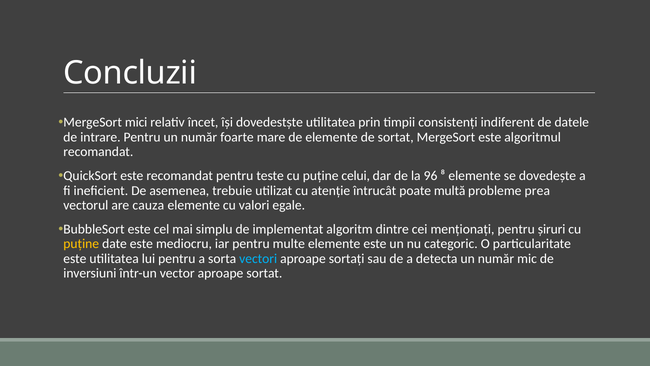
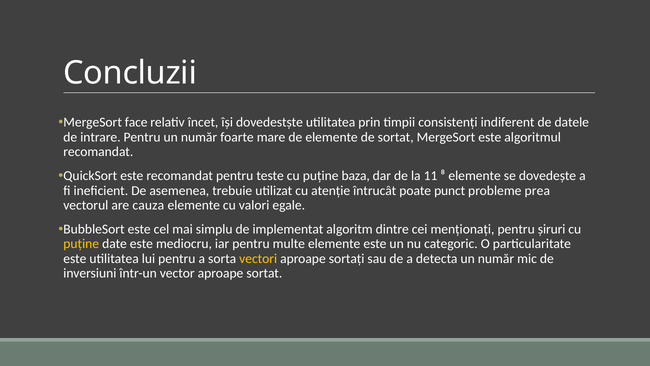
mici: mici -> face (136, 122)
celui: celui -> baza (356, 176)
96: 96 -> 11 (431, 176)
multă: multă -> punct (450, 190)
vectori colour: light blue -> yellow (258, 258)
